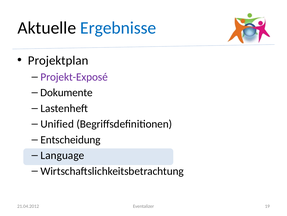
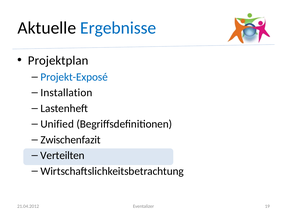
Projekt-Exposé colour: purple -> blue (74, 77)
Dokumente: Dokumente -> Installation (66, 92)
Entscheidung: Entscheidung -> Zwischenfazit (71, 139)
Language: Language -> Verteilten (63, 155)
